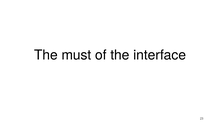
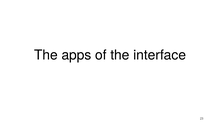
must: must -> apps (76, 55)
